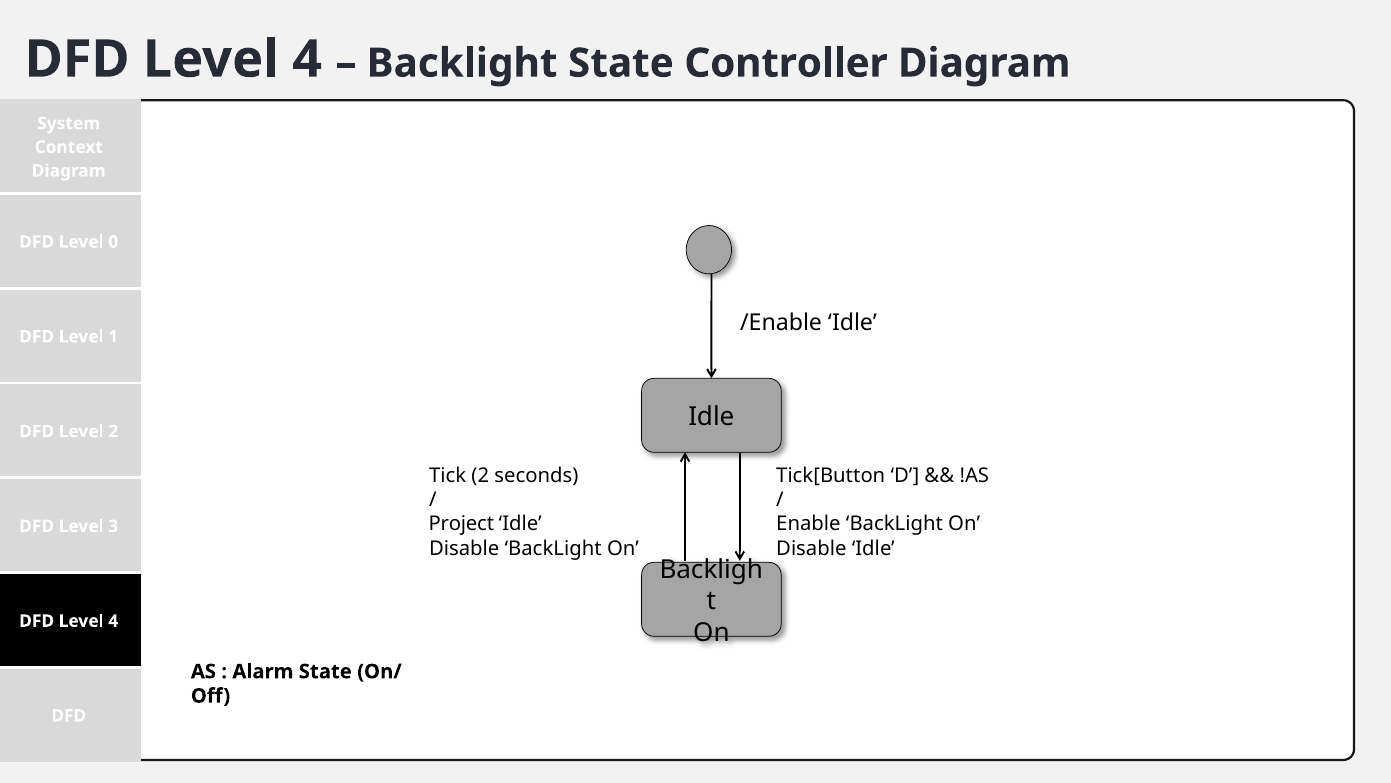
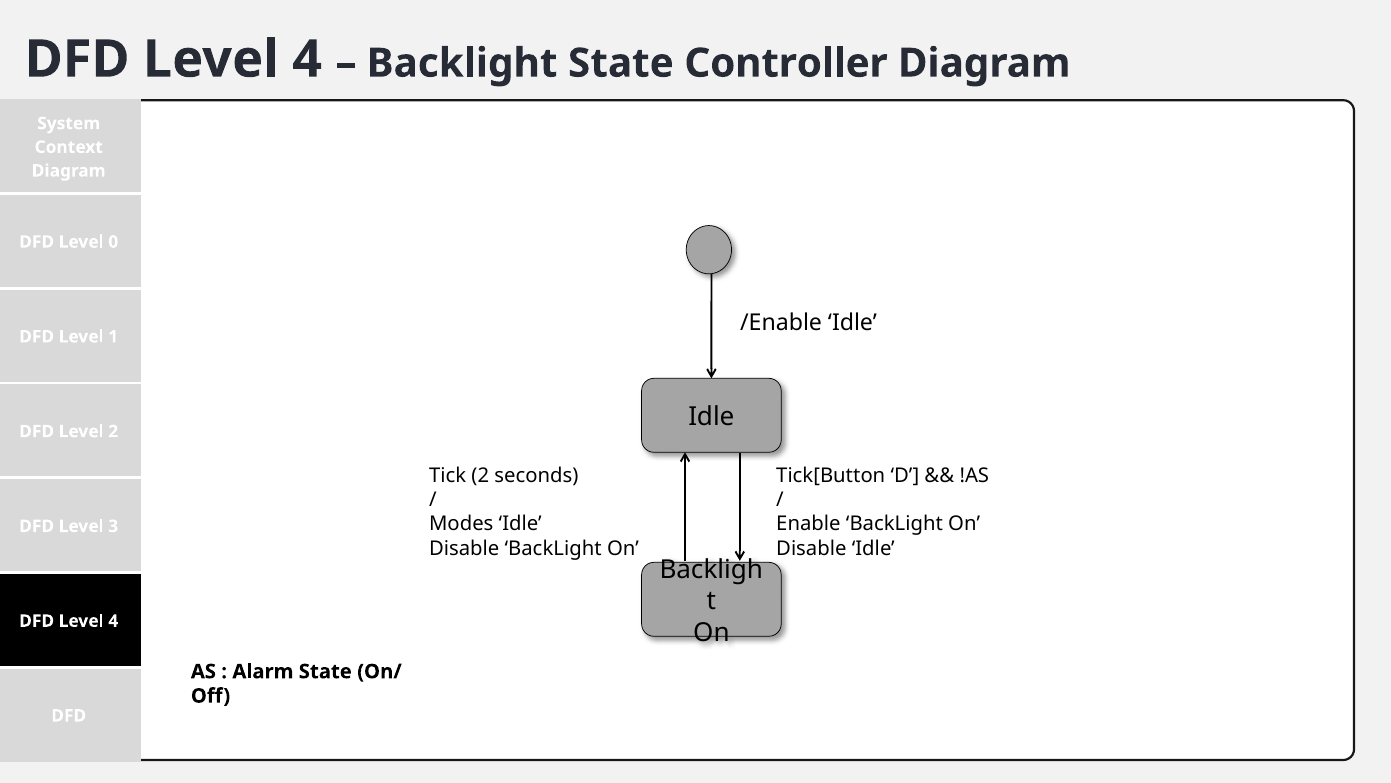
Project: Project -> Modes (461, 524)
